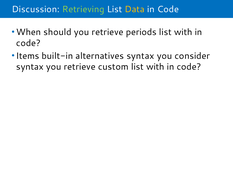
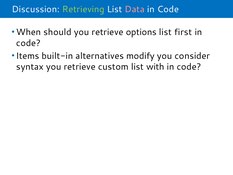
Data colour: yellow -> pink (135, 9)
periods: periods -> options (141, 32)
with: with -> first (183, 32)
alternatives syntax: syntax -> modify (140, 56)
